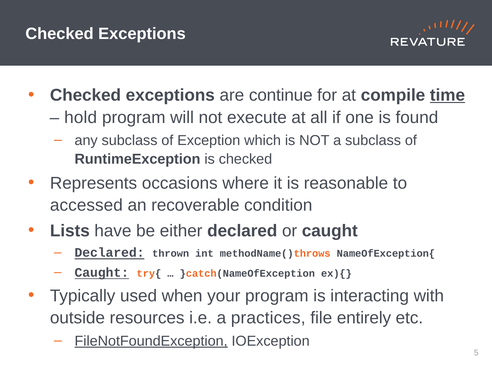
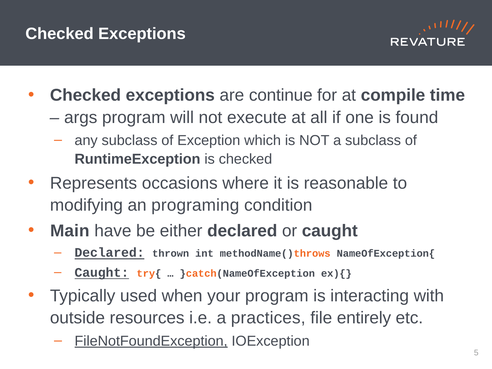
time underline: present -> none (447, 95)
hold: hold -> args (81, 117)
accessed: accessed -> modifying (86, 205)
recoverable: recoverable -> programing (195, 205)
Lists: Lists -> Main (70, 231)
